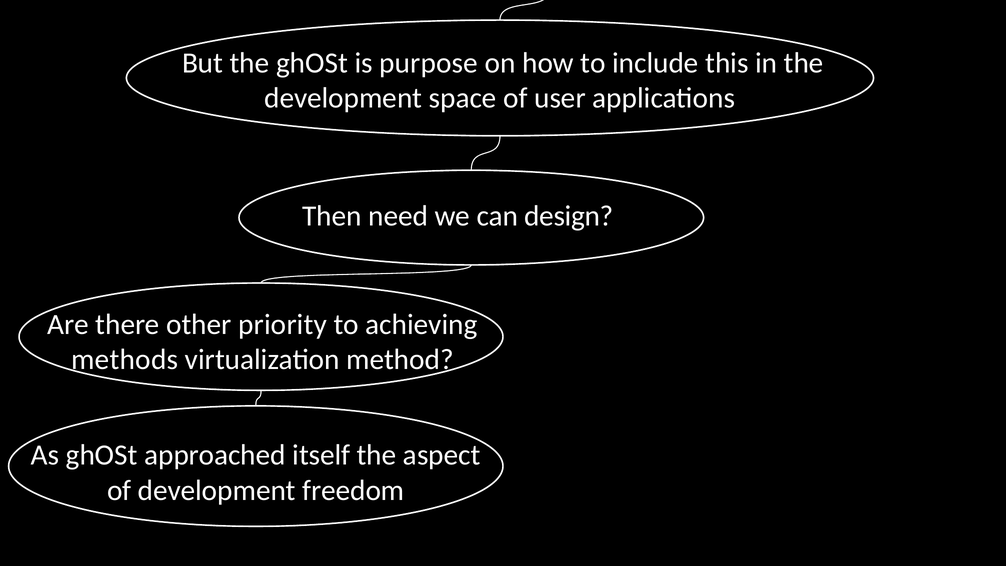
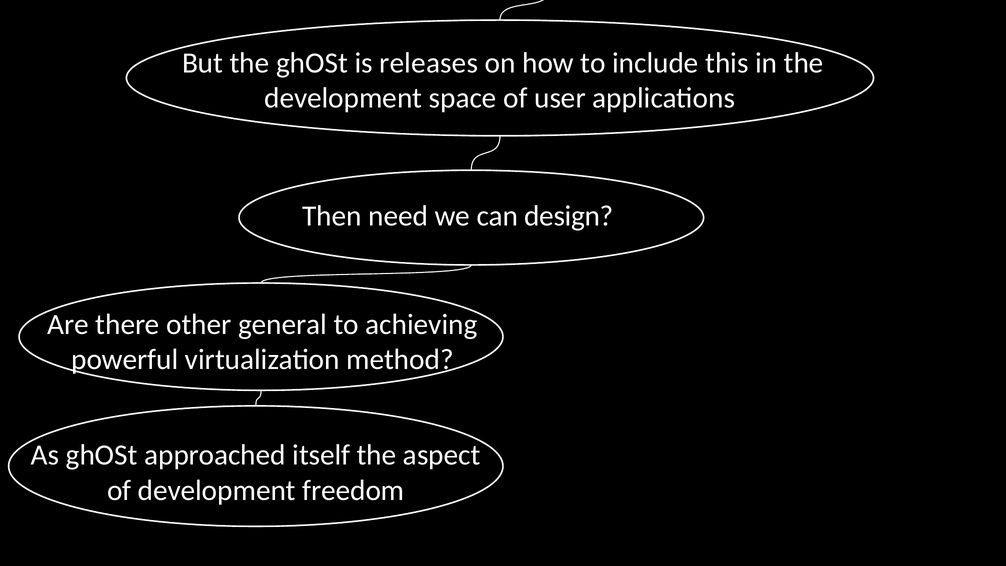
purpose: purpose -> releases (429, 63)
priority: priority -> general (283, 324)
methods: methods -> powerful (125, 360)
